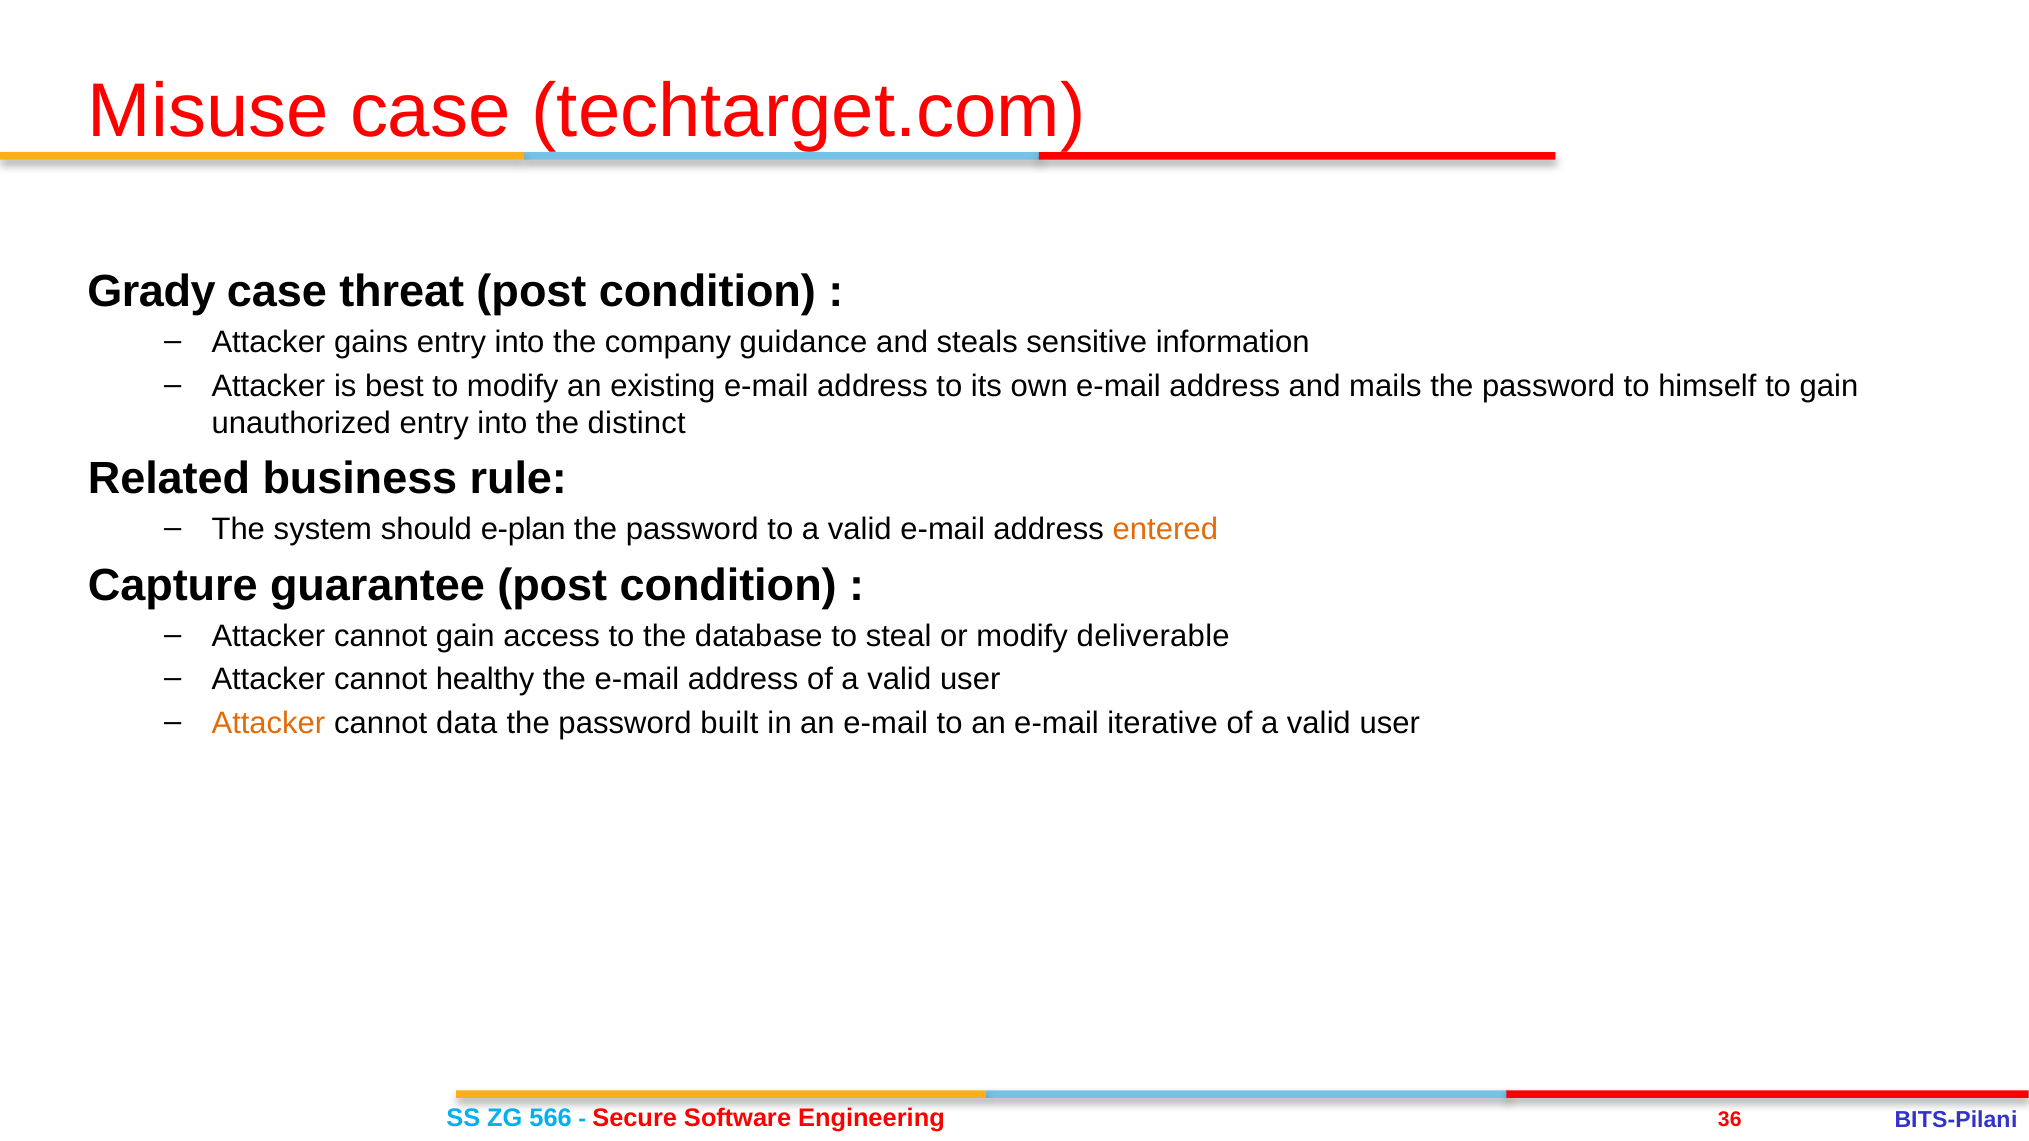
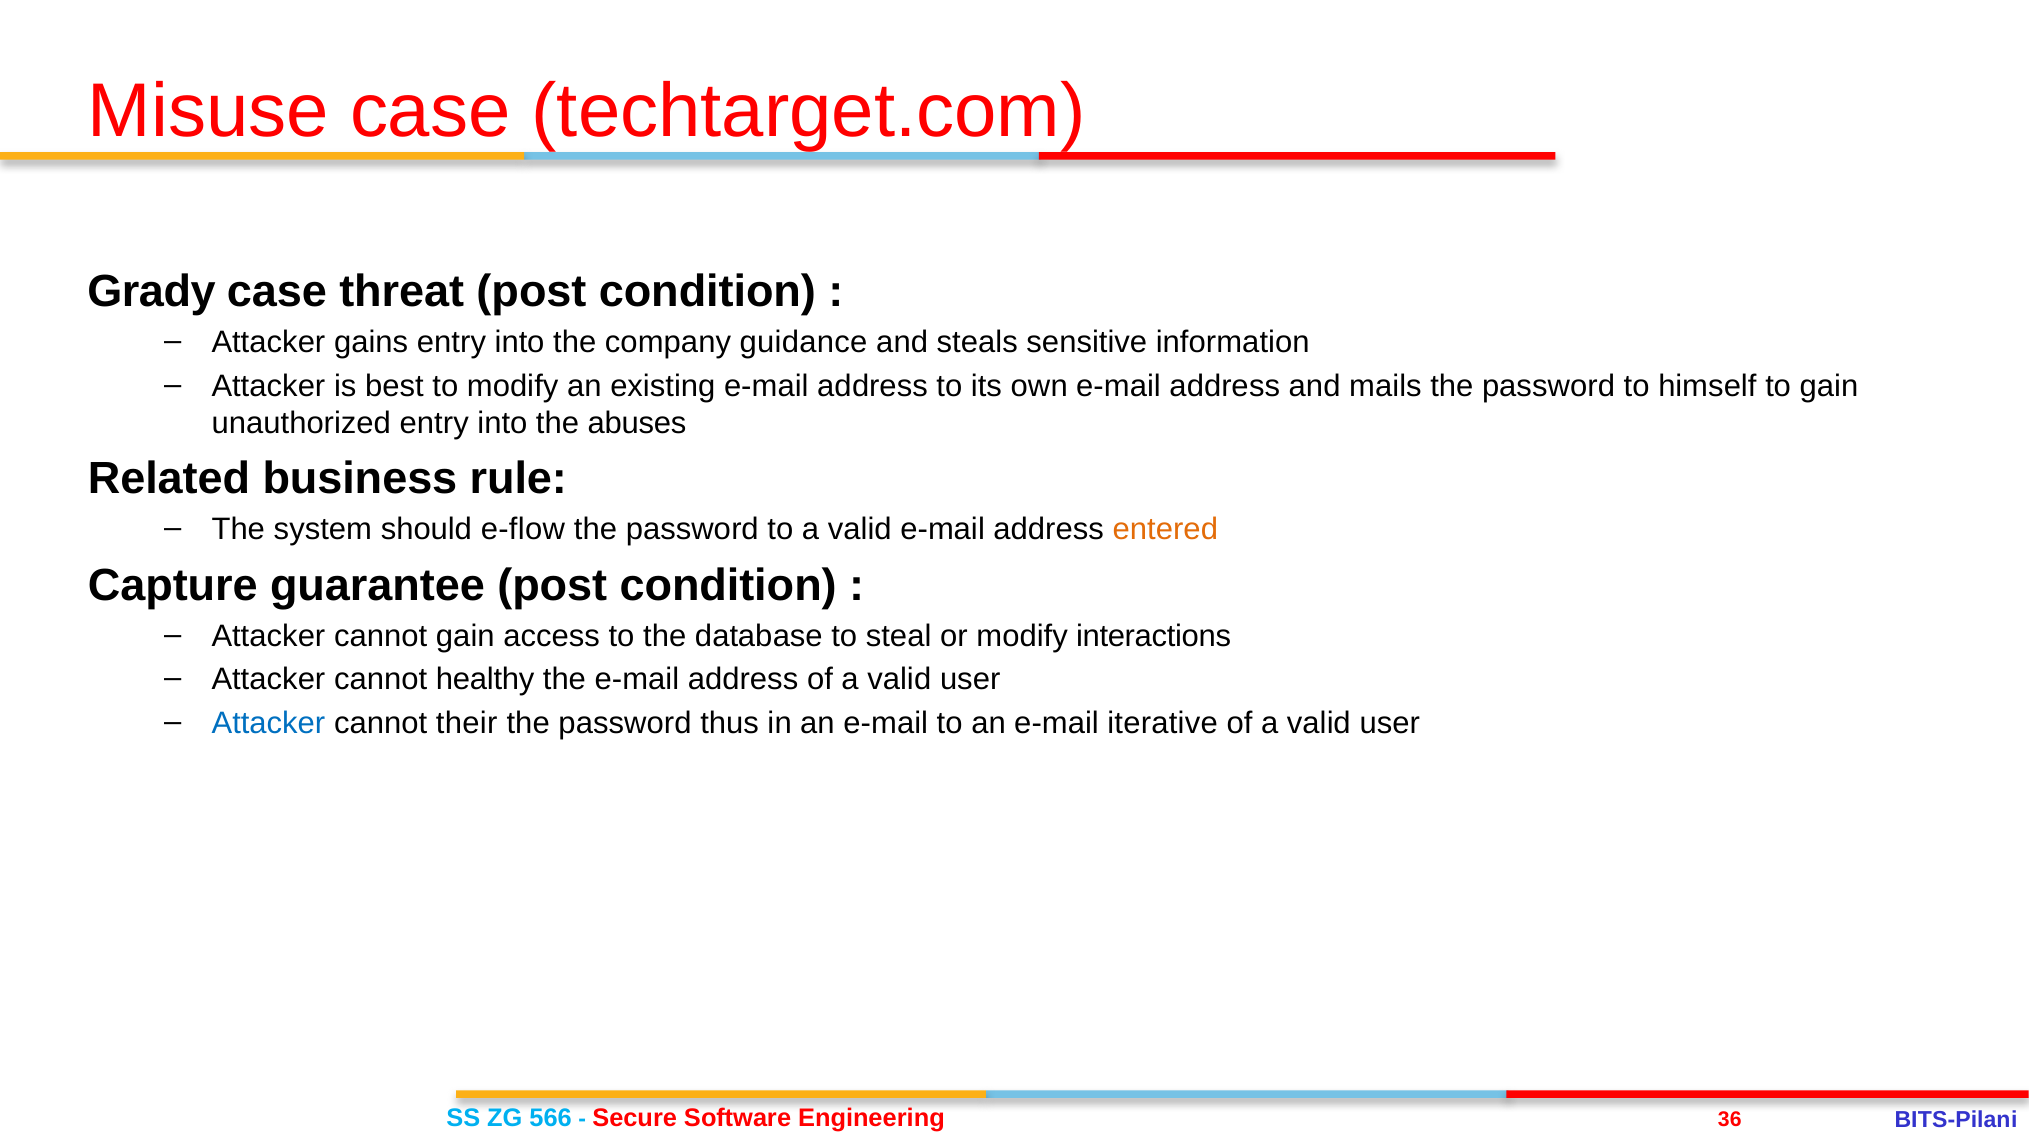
distinct: distinct -> abuses (637, 423)
e-plan: e-plan -> e-flow (523, 530)
deliverable: deliverable -> interactions (1154, 636)
Attacker colour: orange -> blue (268, 723)
data: data -> their (467, 723)
built: built -> thus (730, 723)
